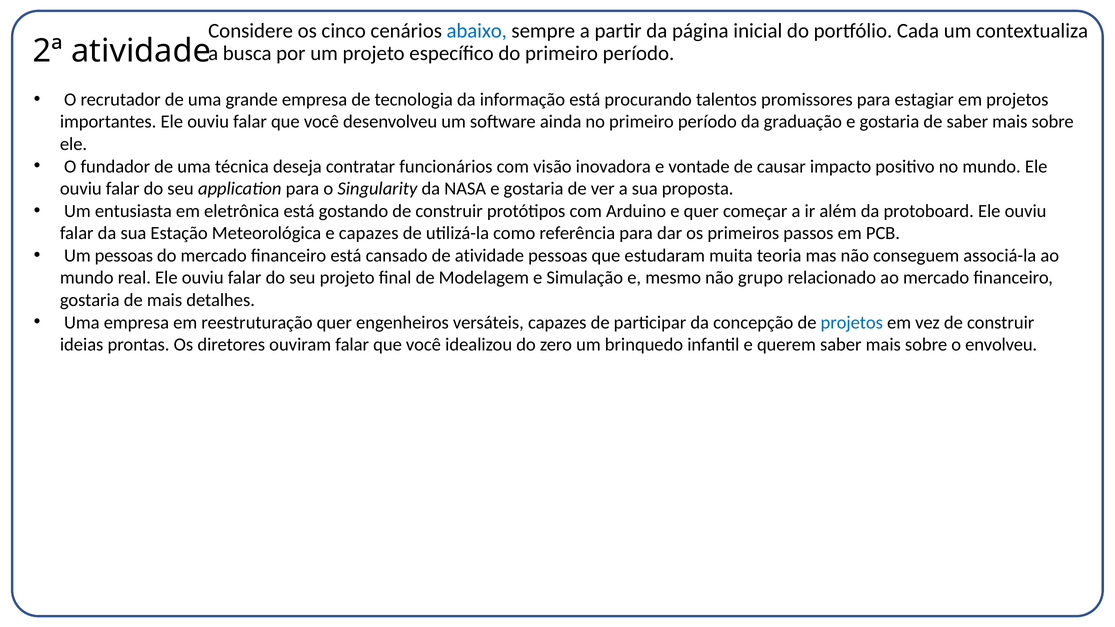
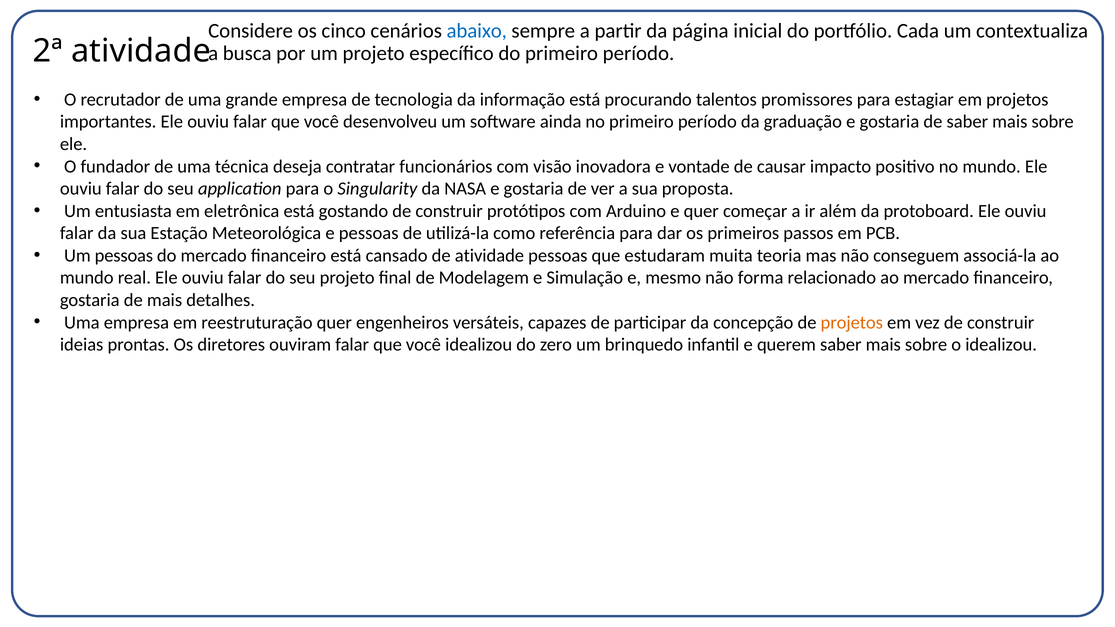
e capazes: capazes -> pessoas (369, 233)
grupo: grupo -> forma (761, 278)
projetos colour: blue -> orange (852, 322)
o envolveu: envolveu -> idealizou (1001, 345)
